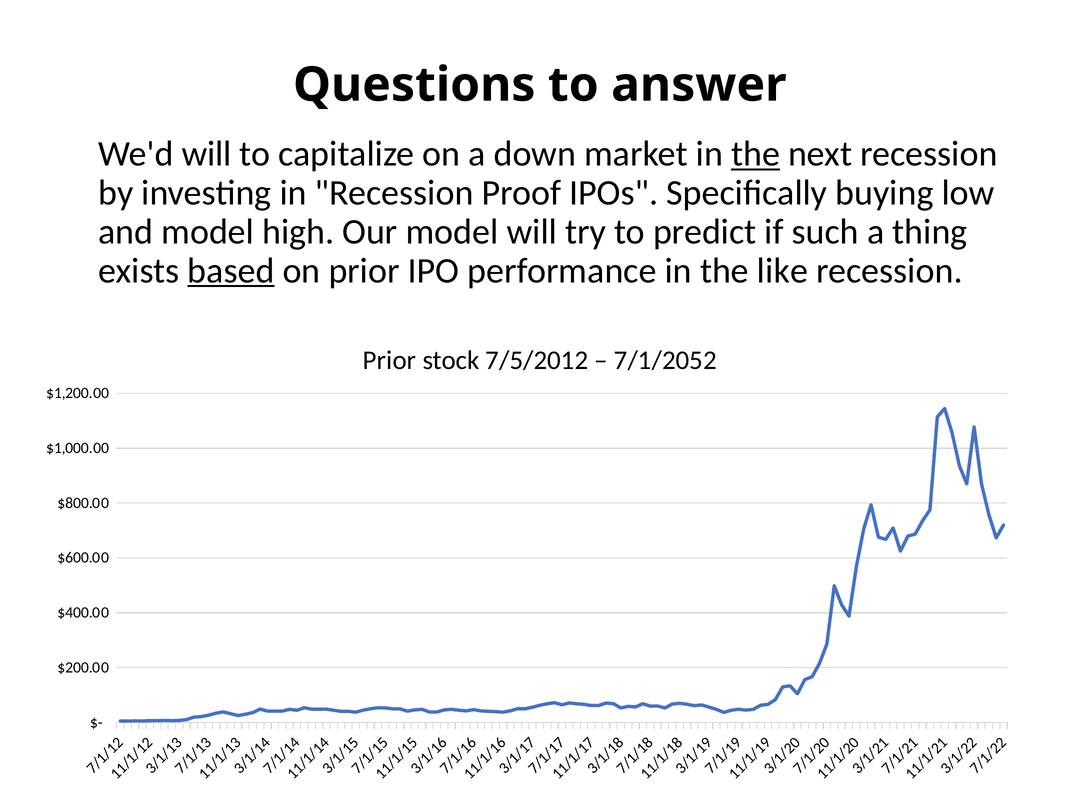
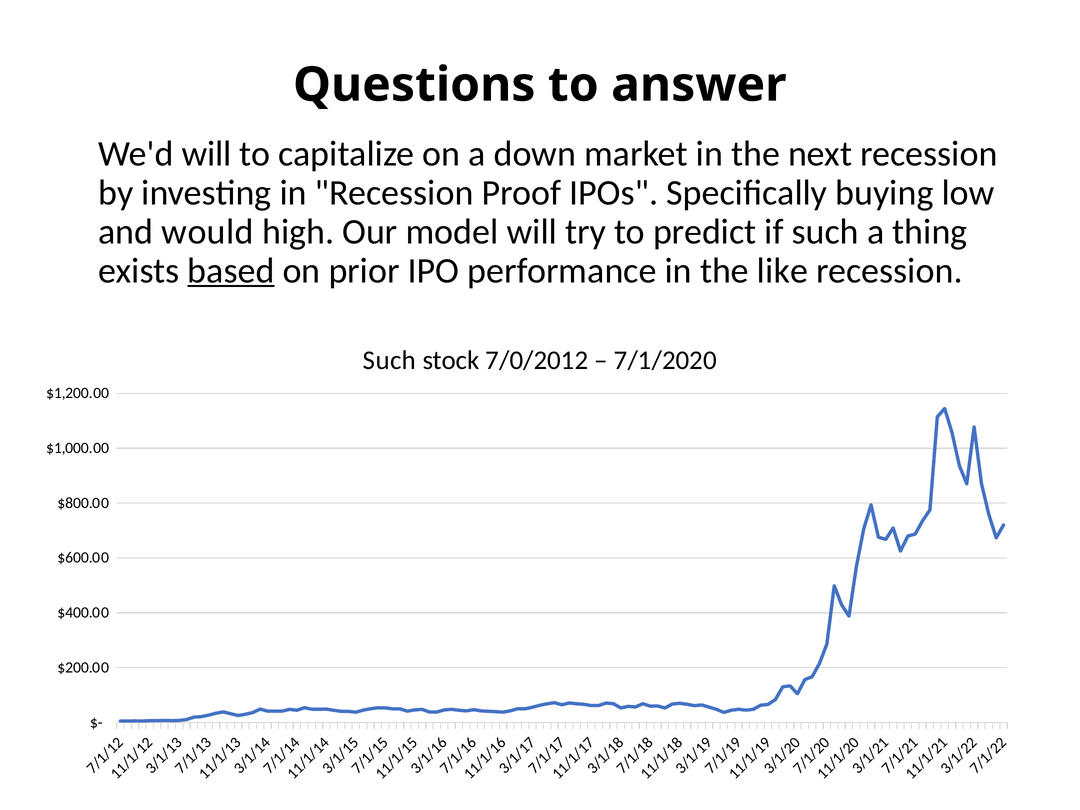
the underline: present -> none (756, 154)
and model: model -> would (208, 232)
Prior: Prior -> Such (389, 360)
7/5/2012: 7/5/2012 -> 7/0/2012 (537, 360)
7/1/2052: 7/1/2052 -> 7/1/2020 (665, 360)
